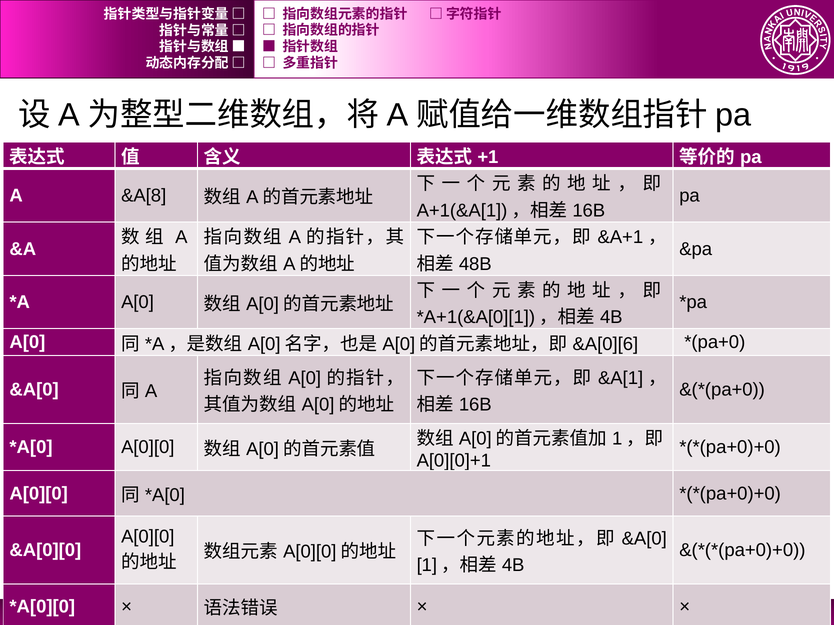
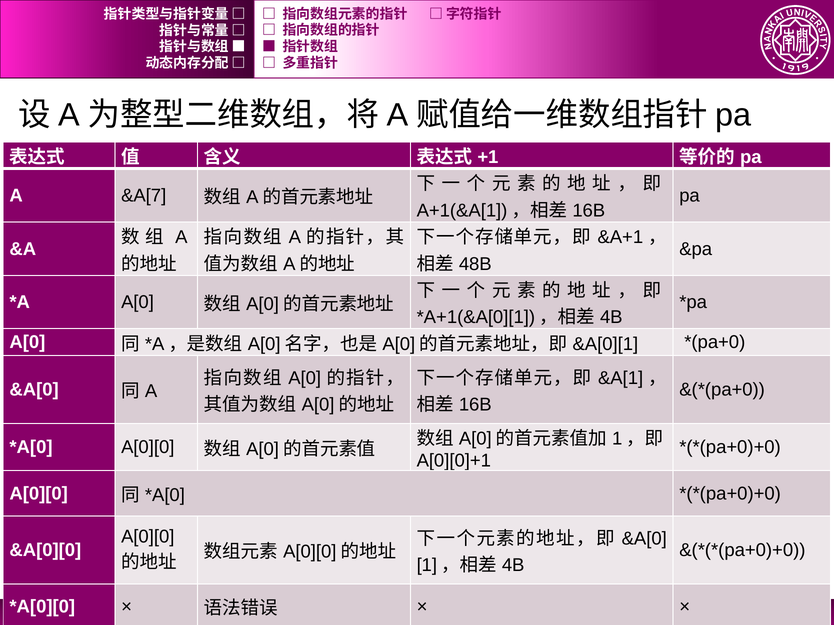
&A[8: &A[8 -> &A[7 (144, 196)
&A[0][6: &A[0][6 -> &A[0][1 (605, 344)
